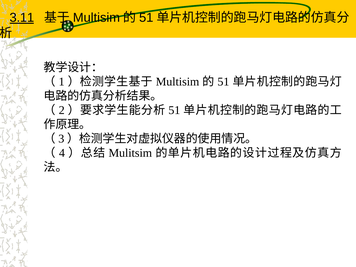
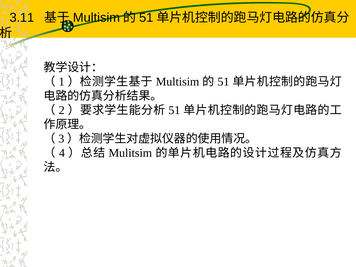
3.11 underline: present -> none (22, 18)
